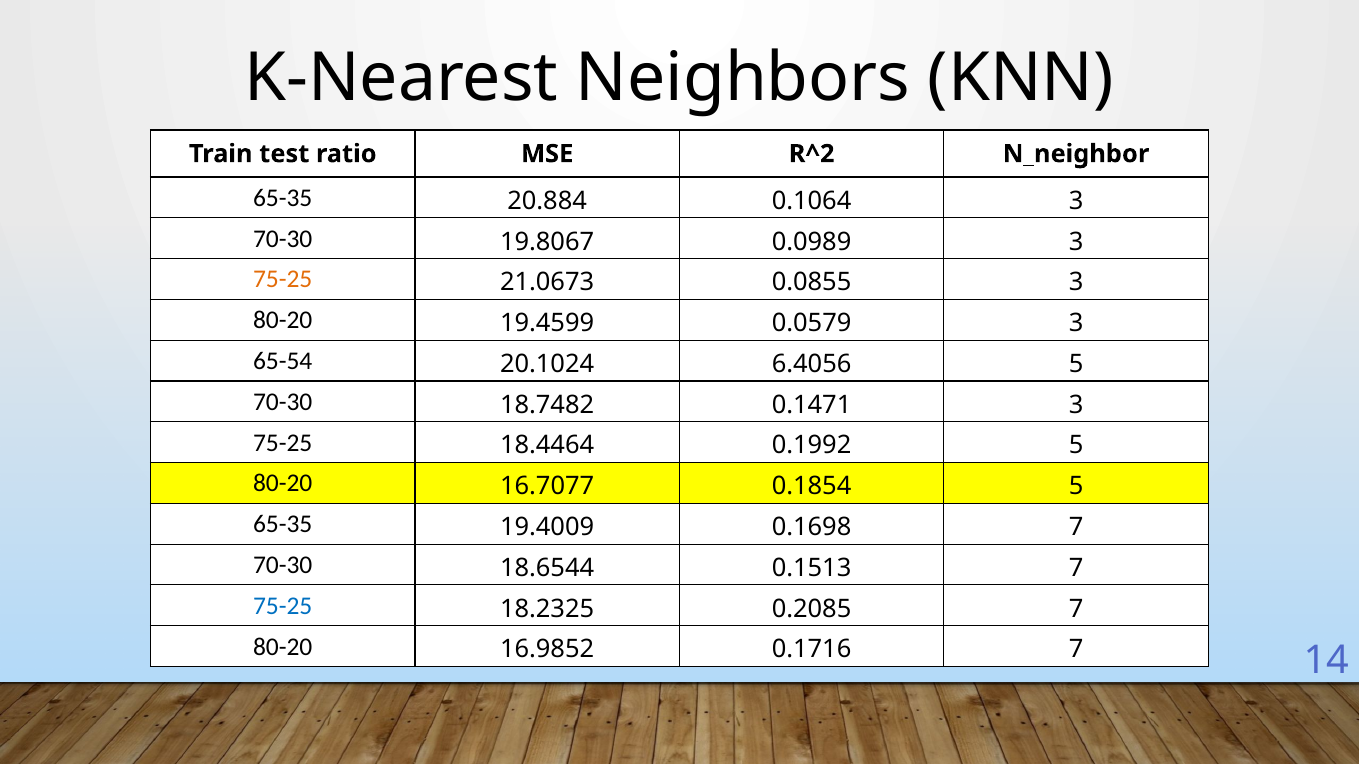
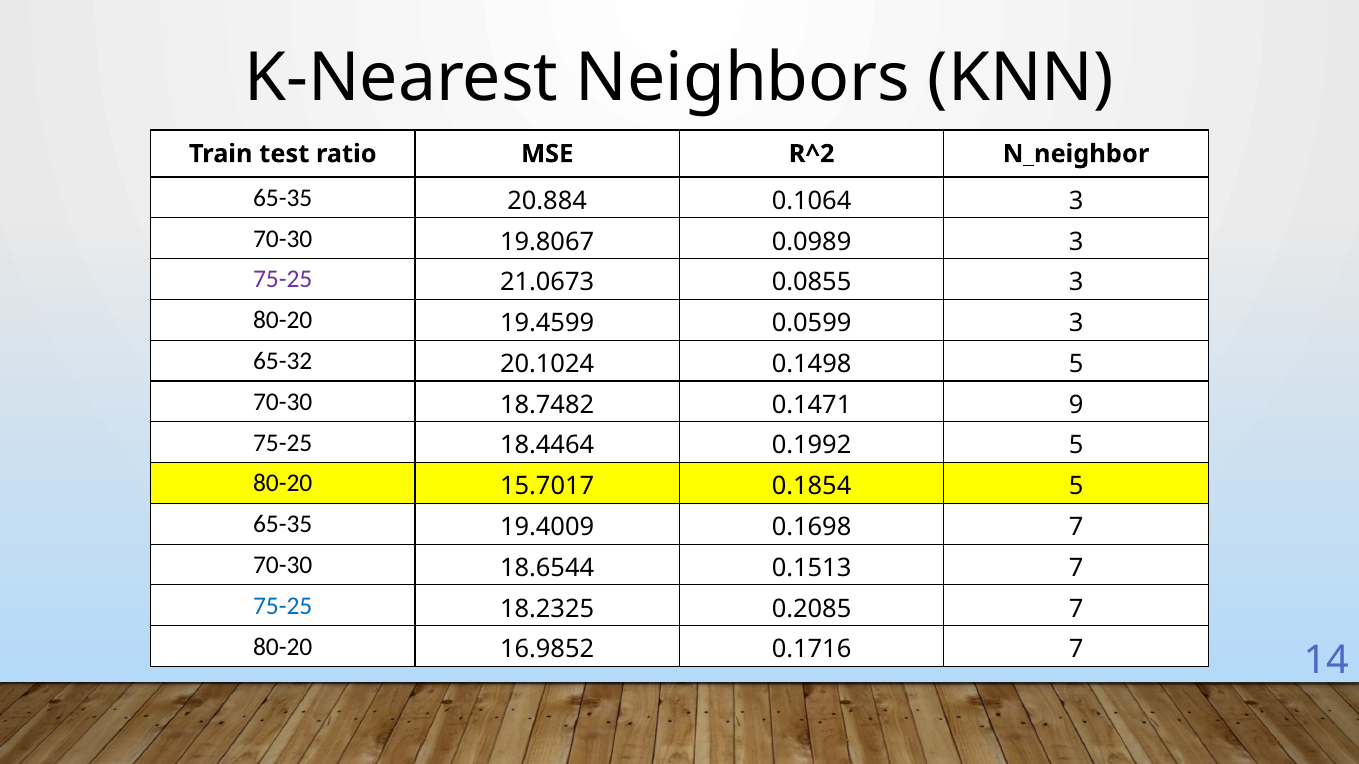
75-25 colour: orange -> purple (283, 280)
0.0579: 0.0579 -> 0.0599 (812, 323)
65-54: 65-54 -> 65-32 (283, 361)
6.4056: 6.4056 -> 0.1498 (812, 364)
0.1471 3: 3 -> 9 (1076, 405)
16.7077: 16.7077 -> 15.7017 (547, 487)
